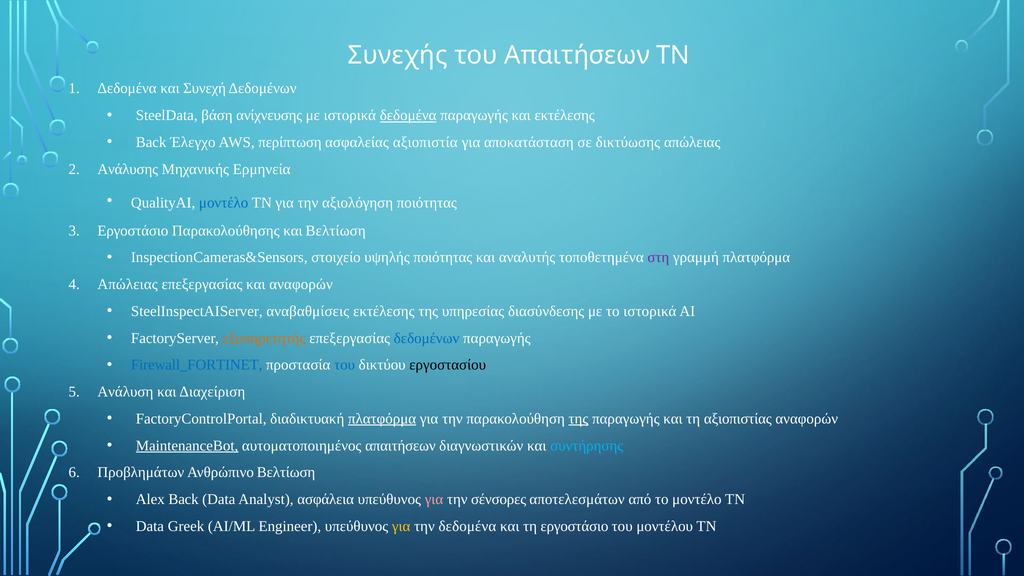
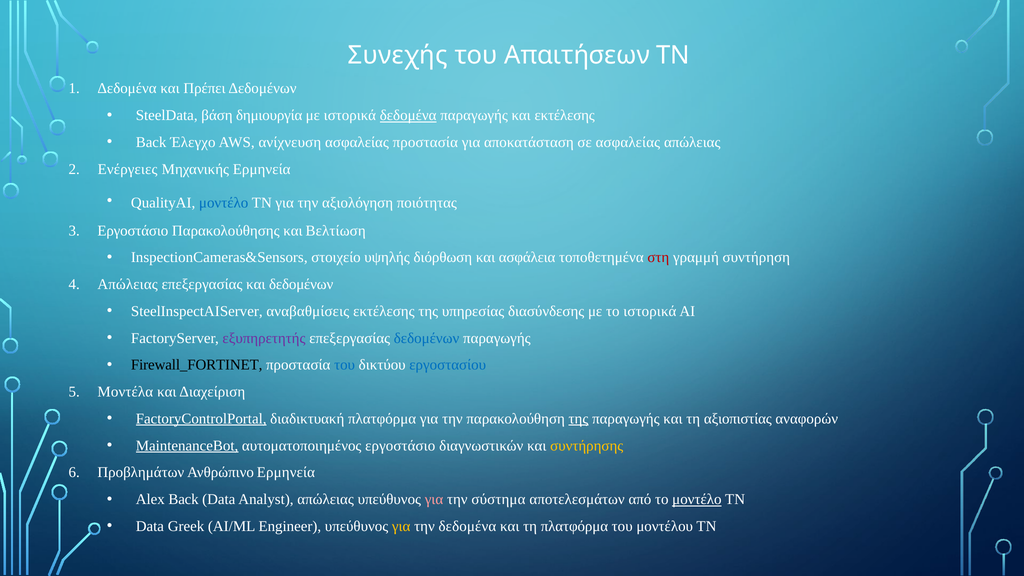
Συνεχή: Συνεχή -> Πρέπει (205, 89)
ανίχνευσης: ανίχνευσης -> δημιουργία (269, 115)
περίπτωση: περίπτωση -> ανίχνευση (290, 142)
ασφαλείας αξιοπιστία: αξιοπιστία -> προστασία (425, 142)
σε δικτύωσης: δικτύωσης -> ασφαλείας (628, 142)
Ανάλυσης: Ανάλυσης -> Ενέργειες (128, 169)
υψηλής ποιότητας: ποιότητας -> διόρθωση (443, 257)
αναλυτής: αναλυτής -> ασφάλεια (527, 257)
στη colour: purple -> red (658, 257)
γραμμή πλατφόρμα: πλατφόρμα -> συντήρηση (756, 257)
και αναφορών: αναφορών -> δεδομένων (301, 284)
εξυπηρετητής colour: orange -> purple (264, 338)
Firewall_FORTINET colour: blue -> black (197, 365)
εργοστασίου colour: black -> blue (448, 365)
Ανάλυση: Ανάλυση -> Μοντέλα (125, 392)
FactoryControlPortal underline: none -> present (201, 419)
πλατφόρμα underline: present -> none (382, 419)
αυτοματοποιημένος απαιτήσεων: απαιτήσεων -> εργοστάσιο (400, 446)
συντήρησης colour: light blue -> yellow (587, 446)
Ανθρώπινο Βελτίωση: Βελτίωση -> Ερμηνεία (286, 473)
Analyst ασφάλεια: ασφάλεια -> απώλειας (326, 499)
σένσορες: σένσορες -> σύστημα (498, 499)
μοντέλο underline: none -> present (697, 499)
τη εργοστάσιο: εργοστάσιο -> πλατφόρμα (574, 526)
